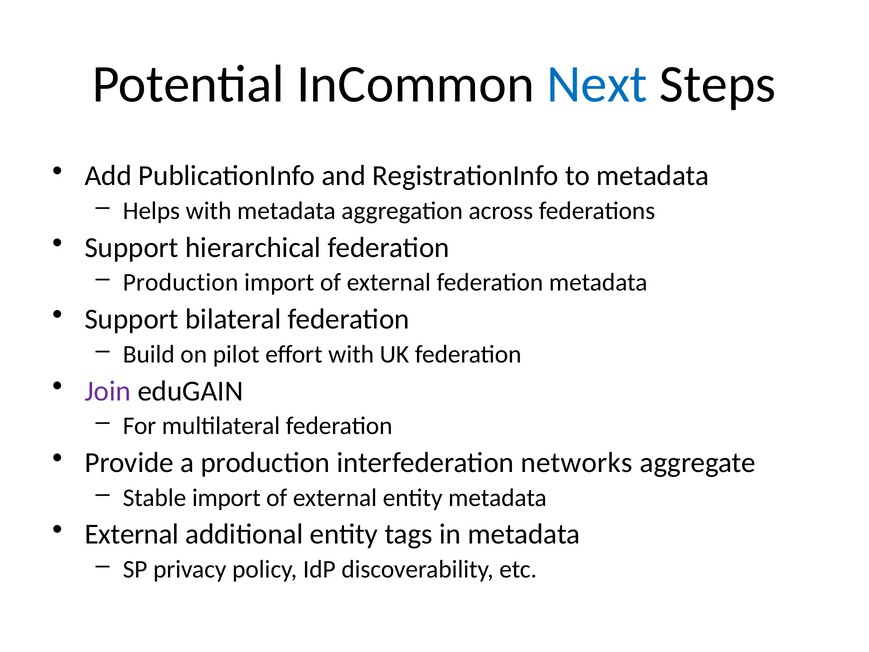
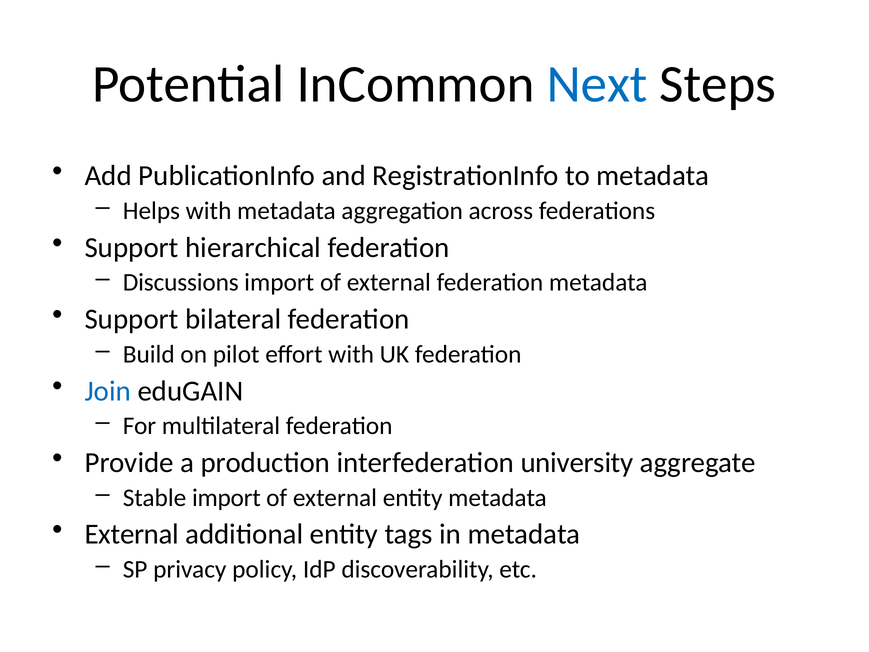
Production: Production -> Discussions (181, 282)
Join colour: purple -> blue (108, 391)
networks: networks -> university (577, 463)
